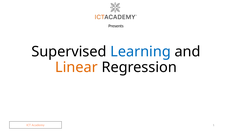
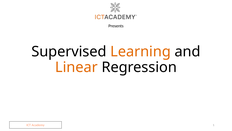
Learning colour: blue -> orange (141, 51)
